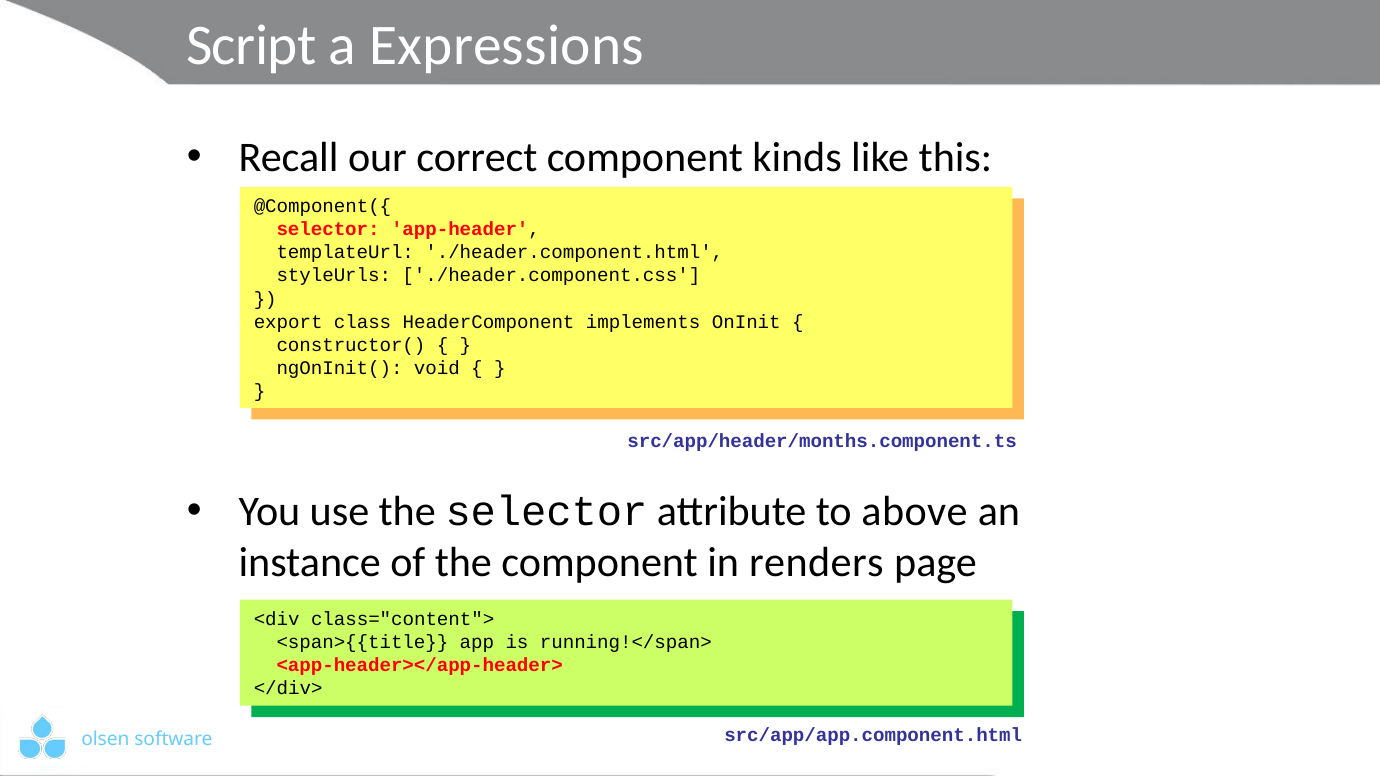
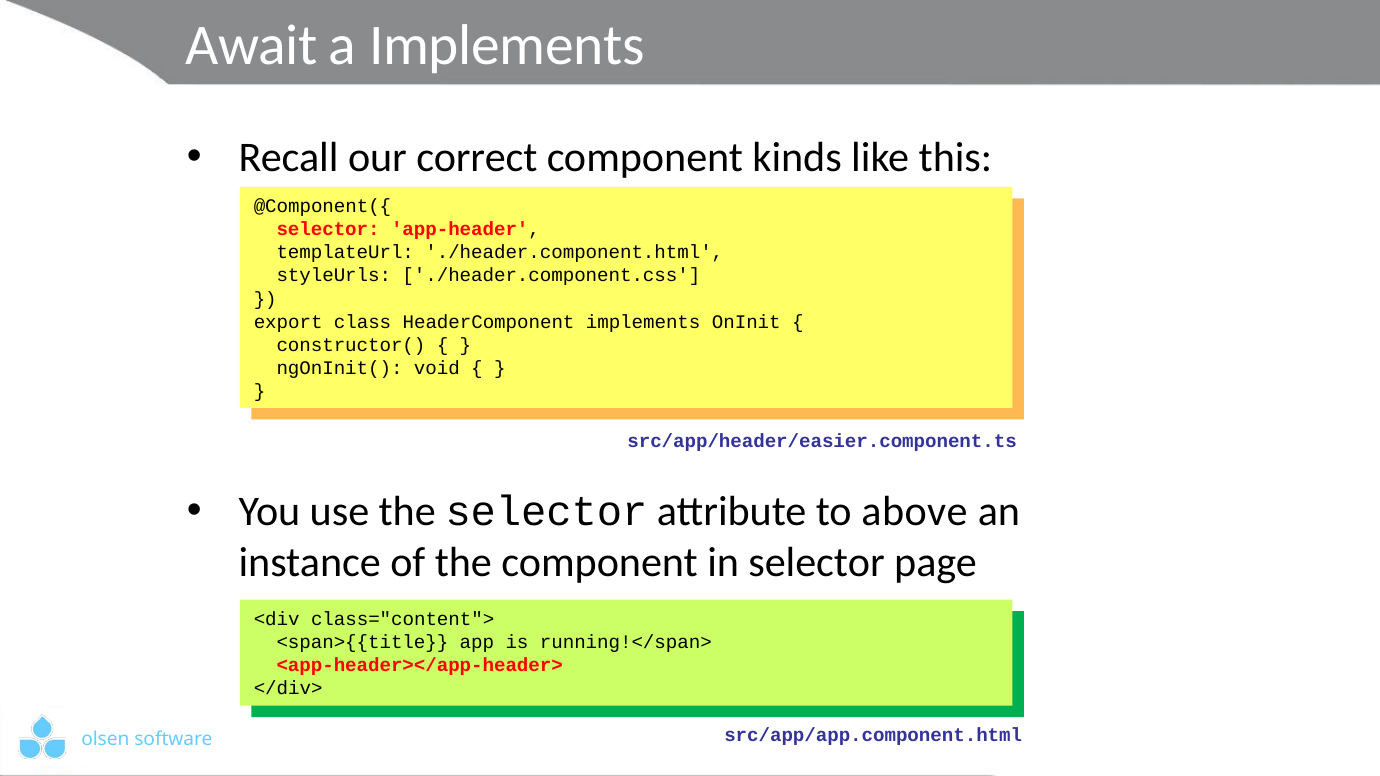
Script: Script -> Await (251, 46)
Expressions: Expressions -> Implements (507, 46)
src/app/header/months.component.ts: src/app/header/months.component.ts -> src/app/header/easier.component.ts (822, 441)
in renders: renders -> selector (817, 563)
